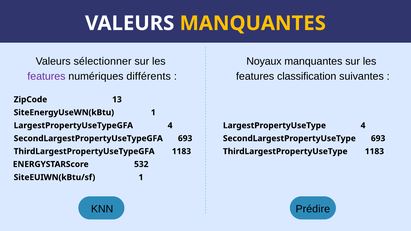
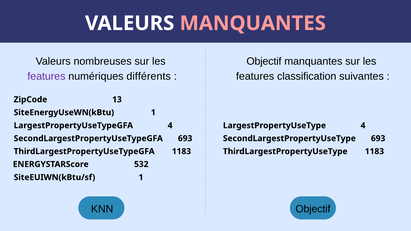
MANQUANTES colour: yellow -> pink (253, 23)
sélectionner: sélectionner -> nombreuses (103, 62)
Noyaux: Noyaux -> Objectif (264, 62)
Prédire: Prédire -> Objectif (313, 209)
